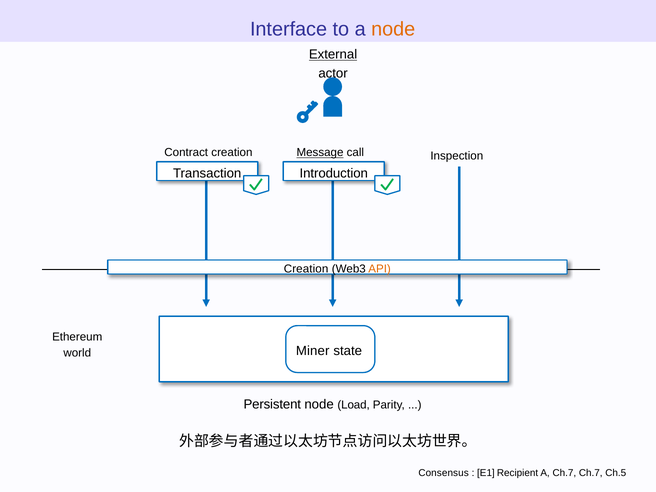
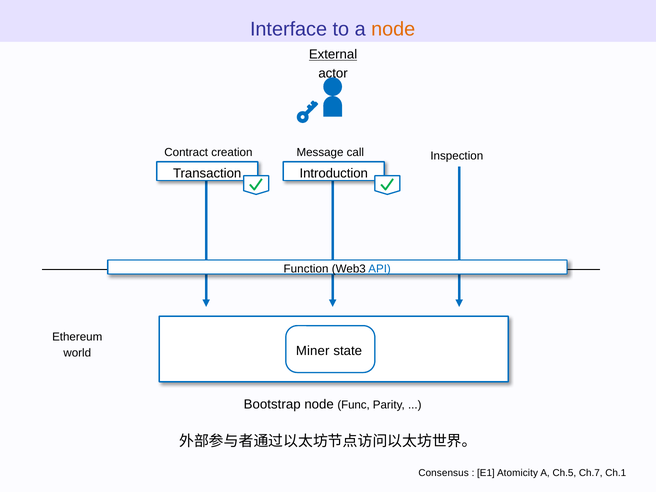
Message underline: present -> none (320, 153)
Creation: Creation -> Function (306, 269)
API colour: orange -> blue (380, 269)
Persistent: Persistent -> Bootstrap (272, 404)
Load: Load -> Func (354, 405)
Recipient: Recipient -> Atomicity (517, 473)
A Ch.7: Ch.7 -> Ch.5 (564, 473)
Ch.5: Ch.5 -> Ch.1 (616, 473)
